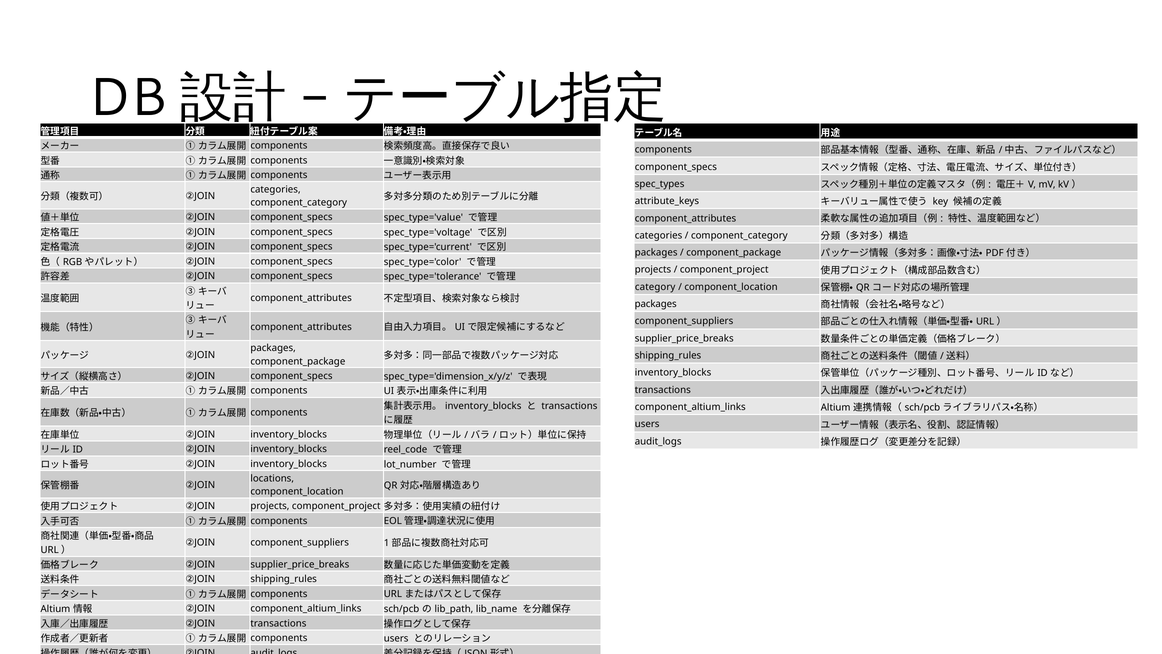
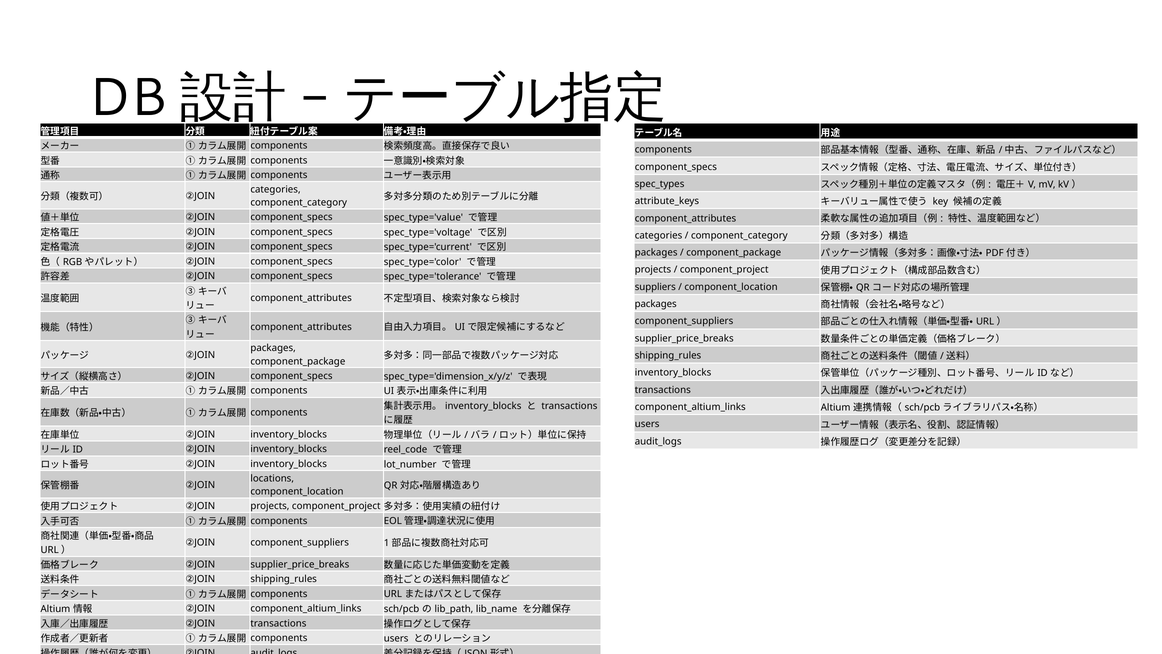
category: category -> suppliers (655, 287)
